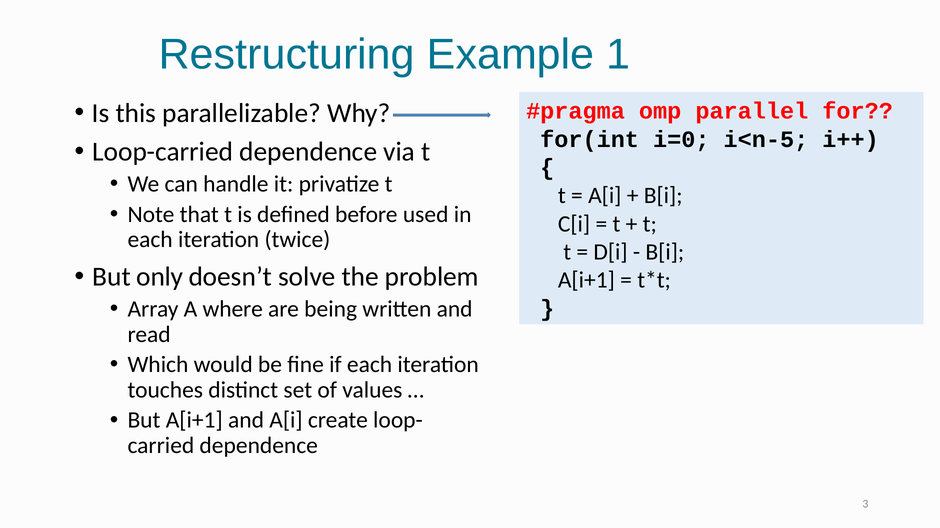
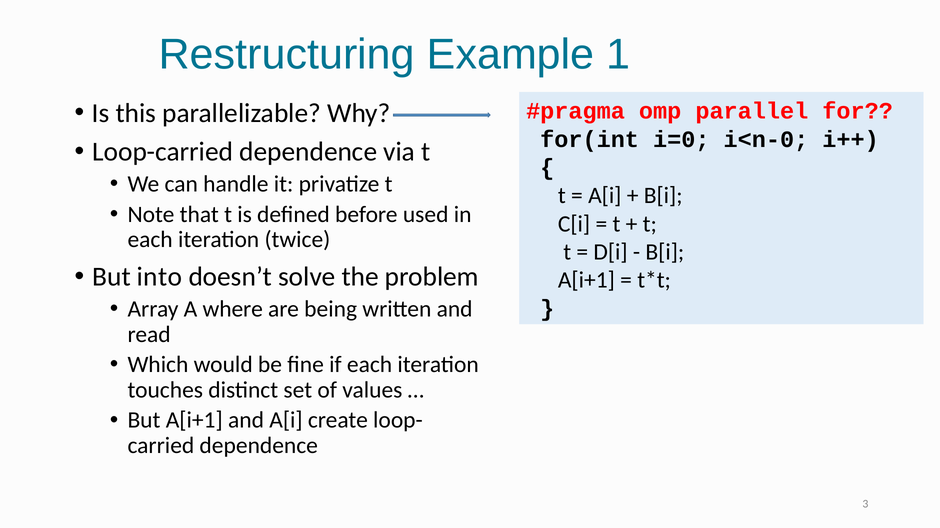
i<n-5: i<n-5 -> i<n-0 (766, 140)
only: only -> into (159, 277)
